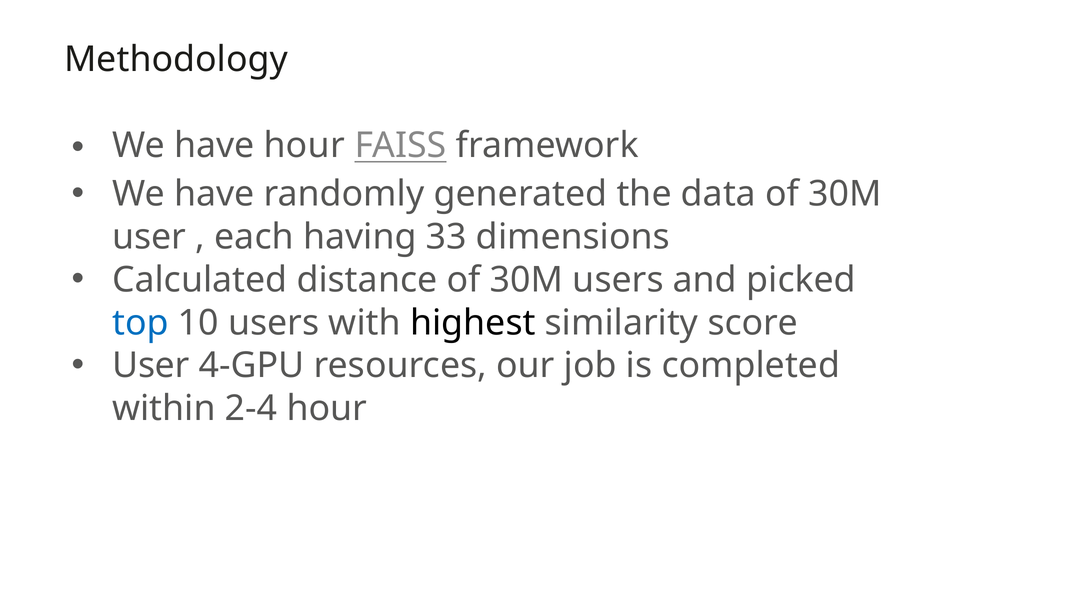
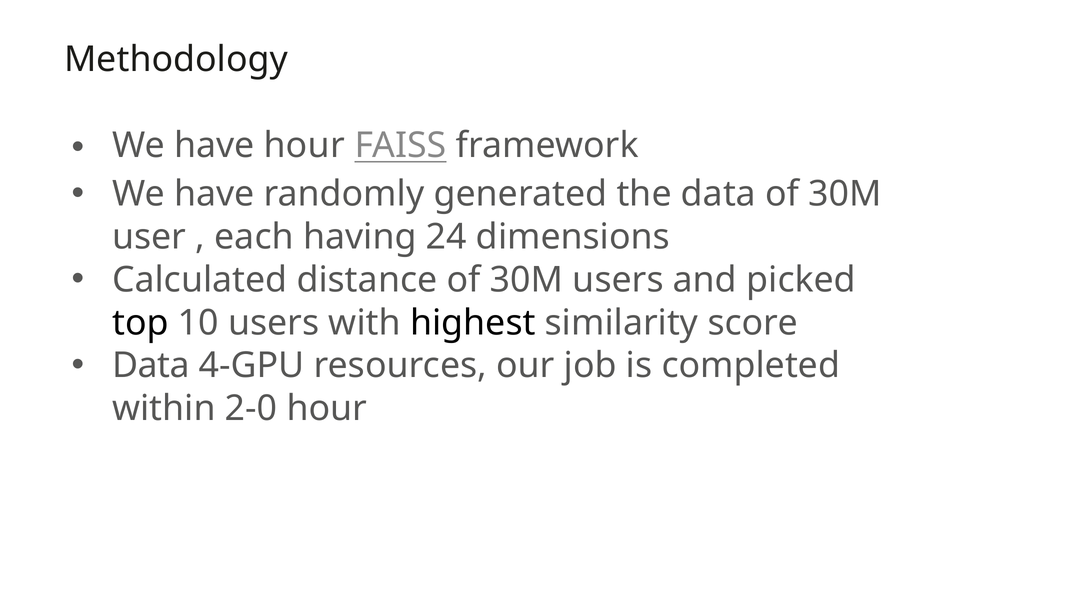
33: 33 -> 24 (446, 237)
top colour: blue -> black (140, 323)
User: User -> Data (151, 365)
2-4: 2-4 -> 2-0 (251, 408)
